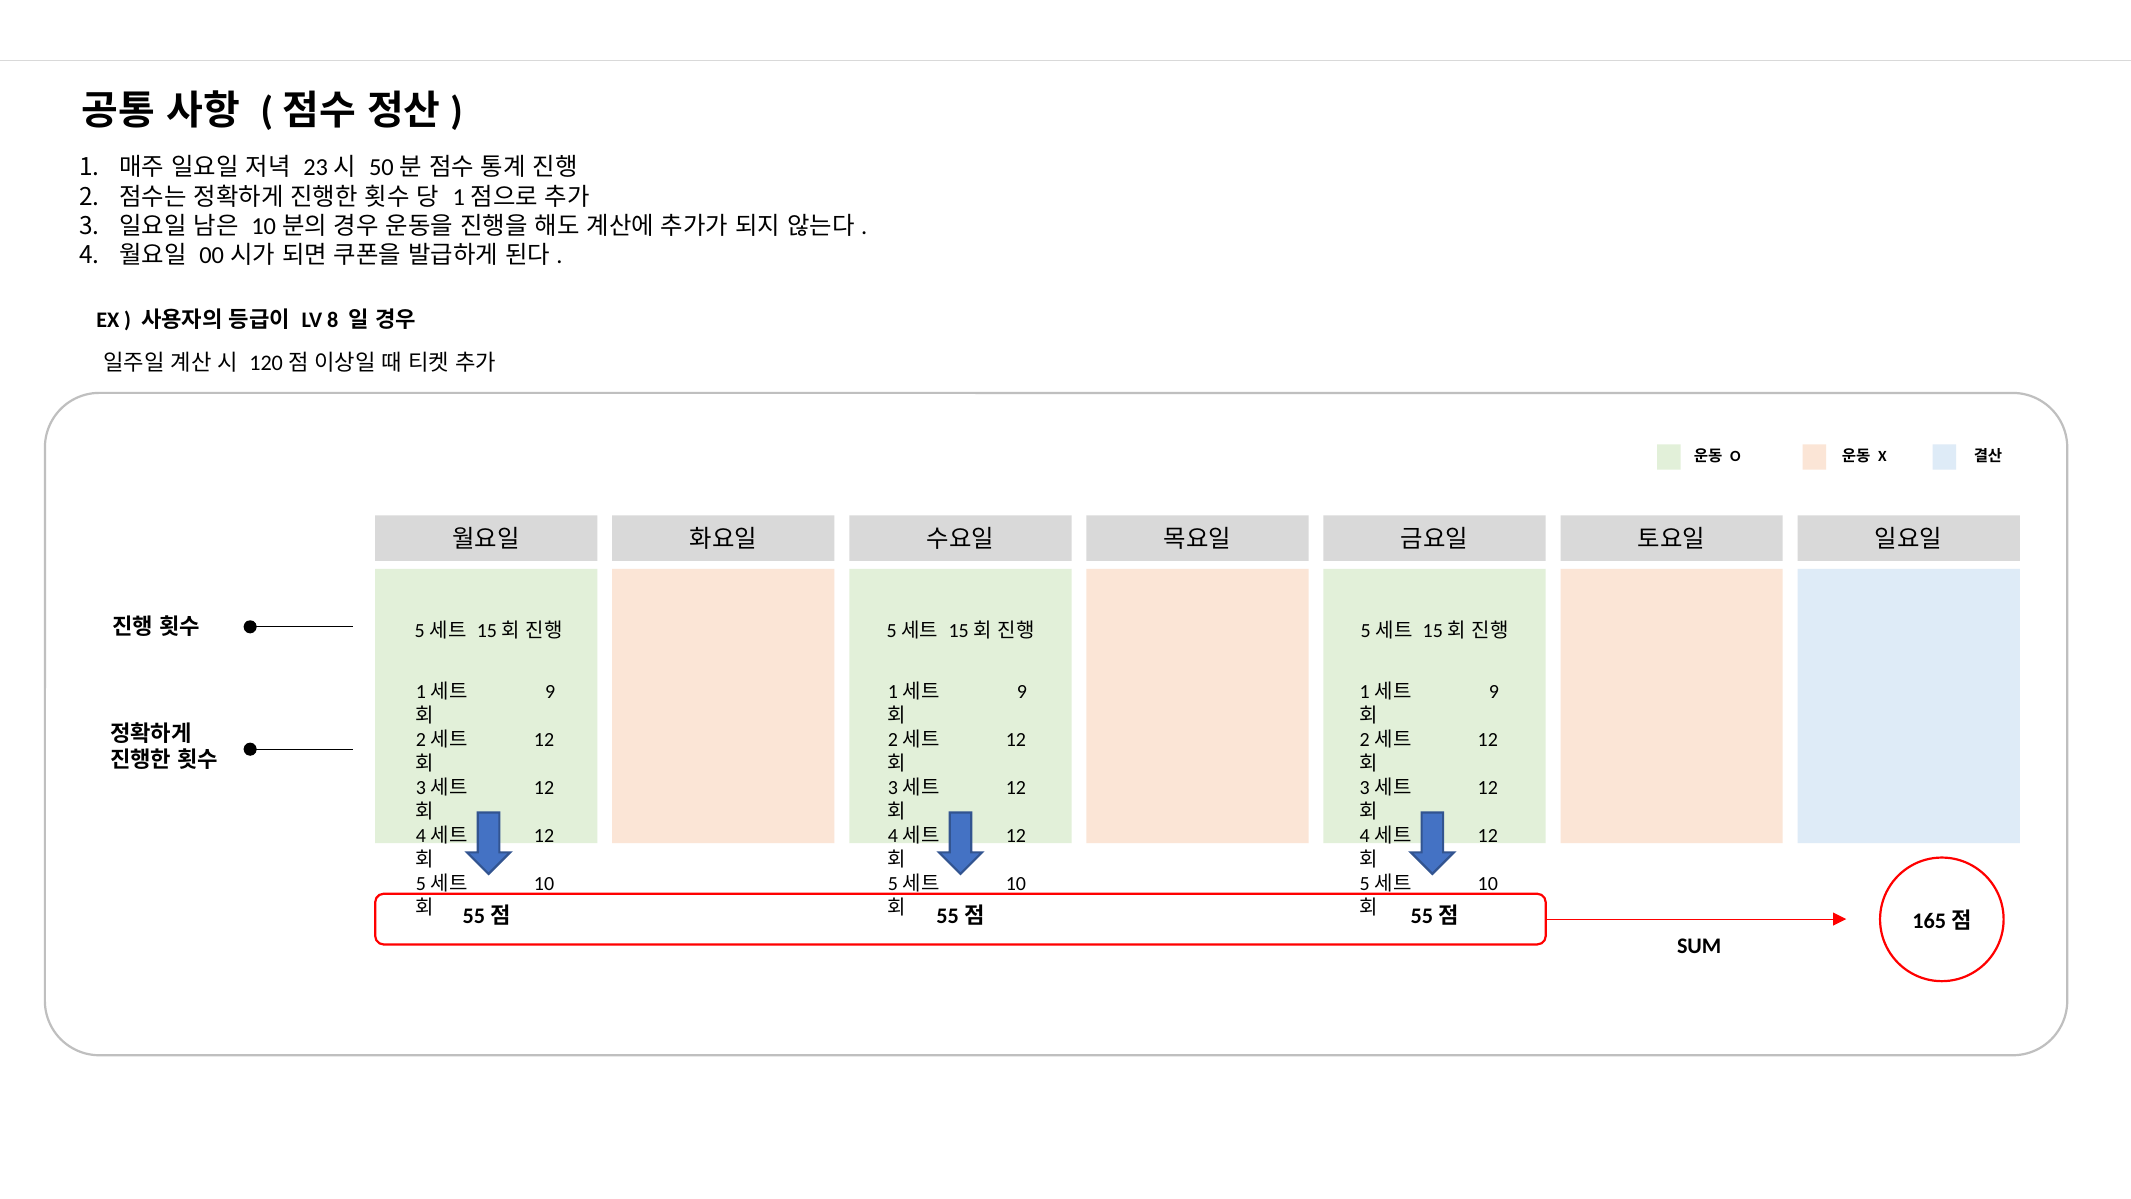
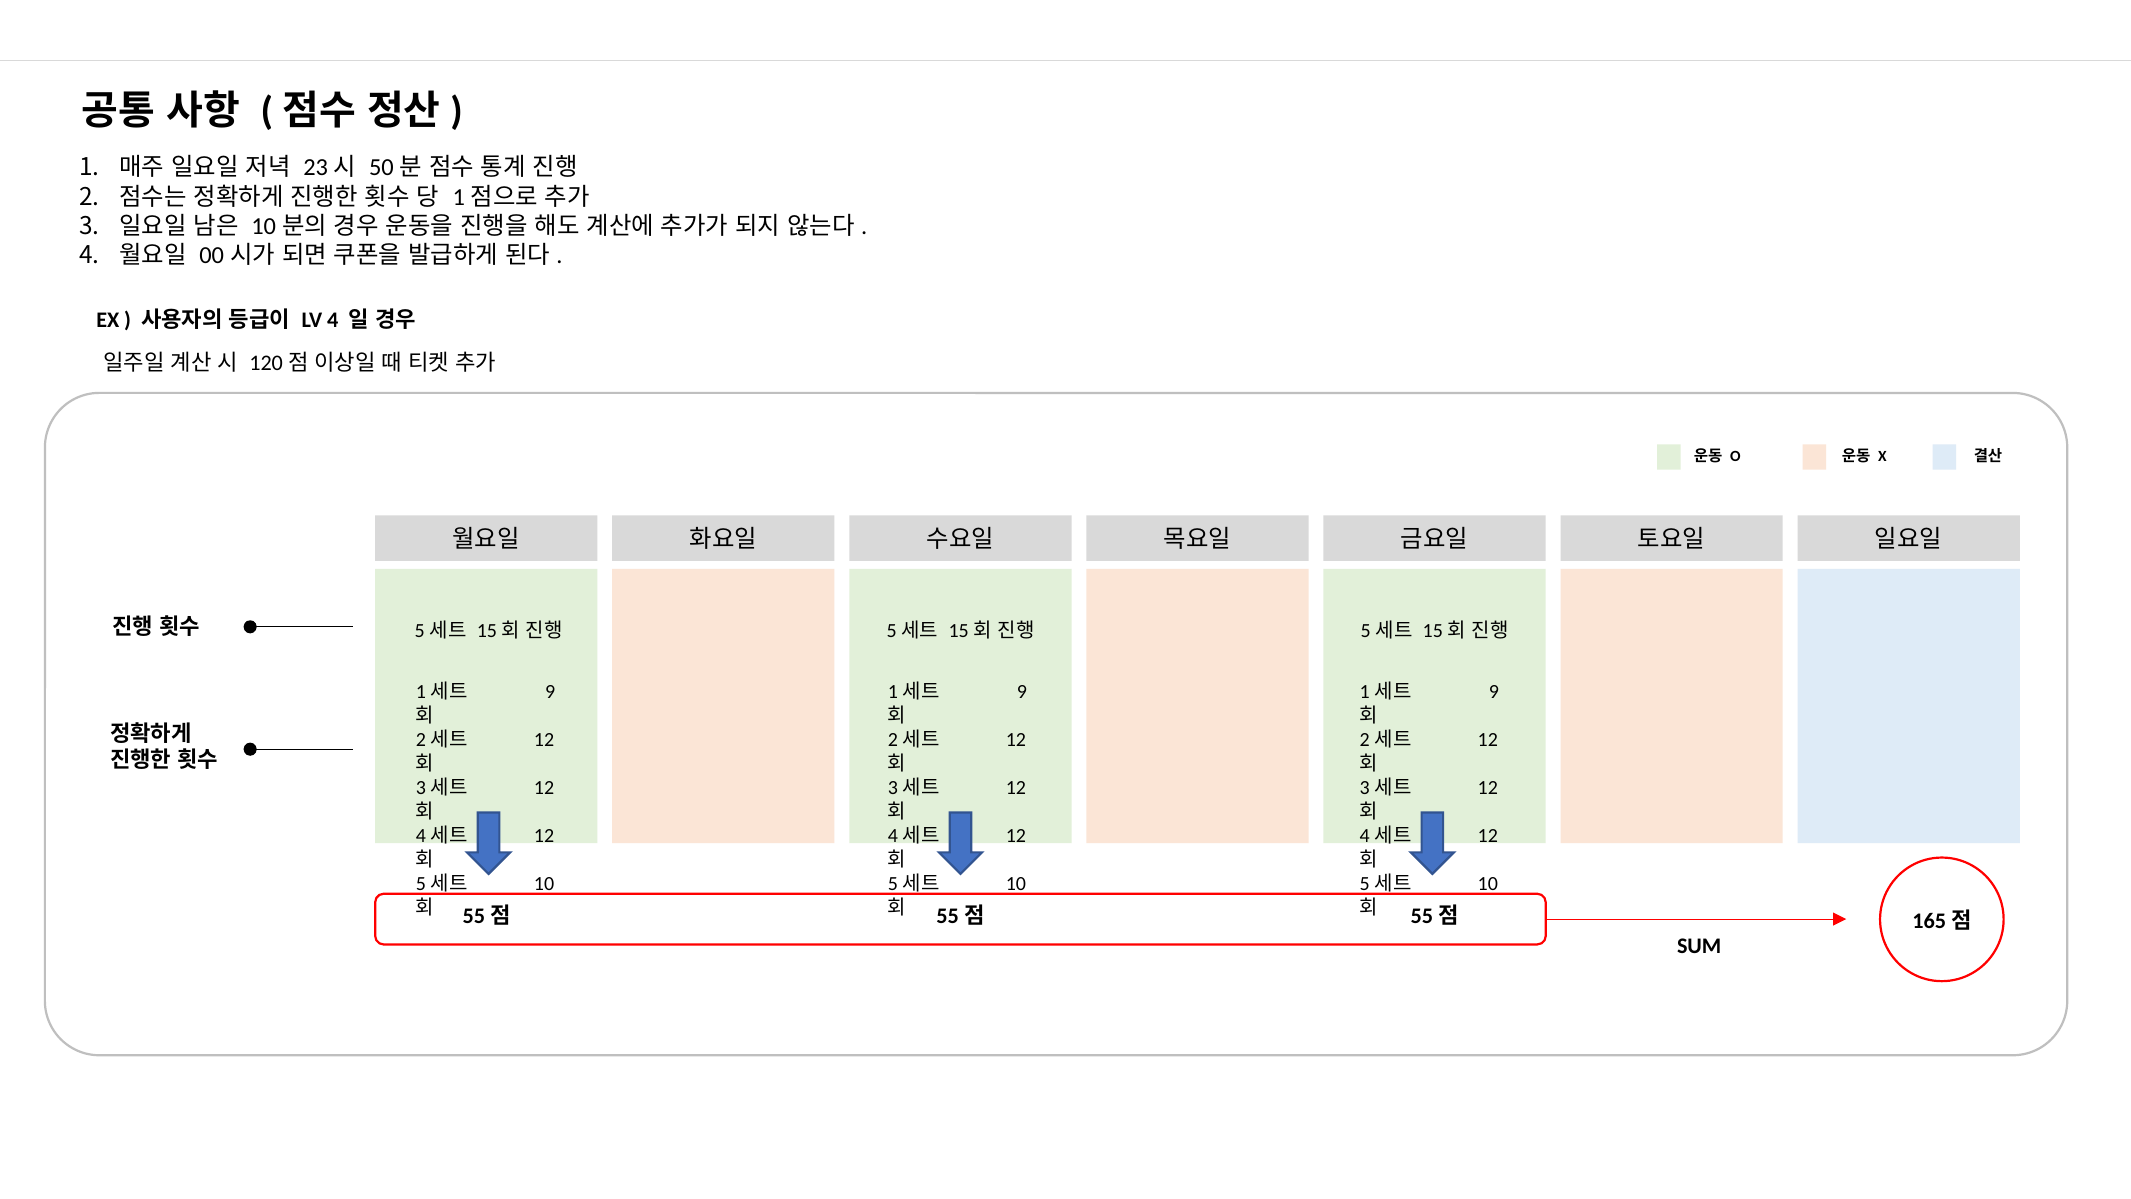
LV 8: 8 -> 4 (333, 320)
